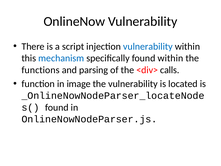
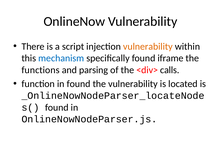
vulnerability colour: blue -> orange (148, 46)
found within: within -> iframe (170, 58)
in image: image -> found (79, 84)
